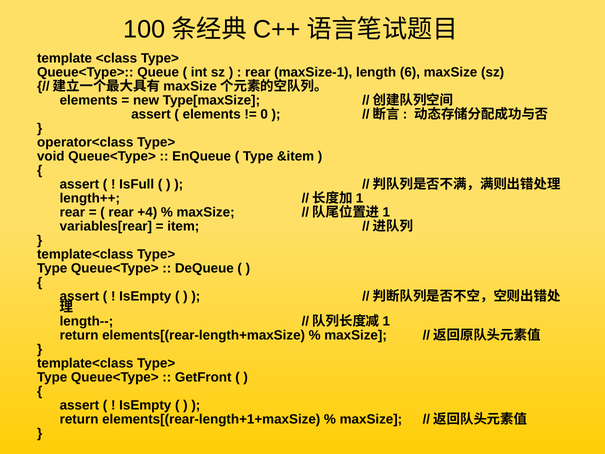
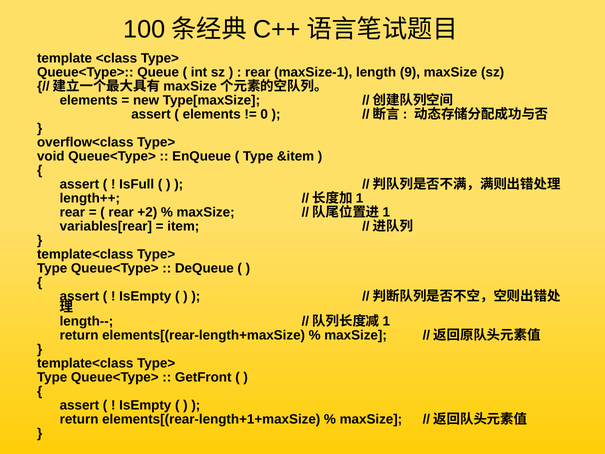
6: 6 -> 9 (410, 72)
operator<class: operator<class -> overflow<class (85, 142)
+4: +4 -> +2 (147, 212)
